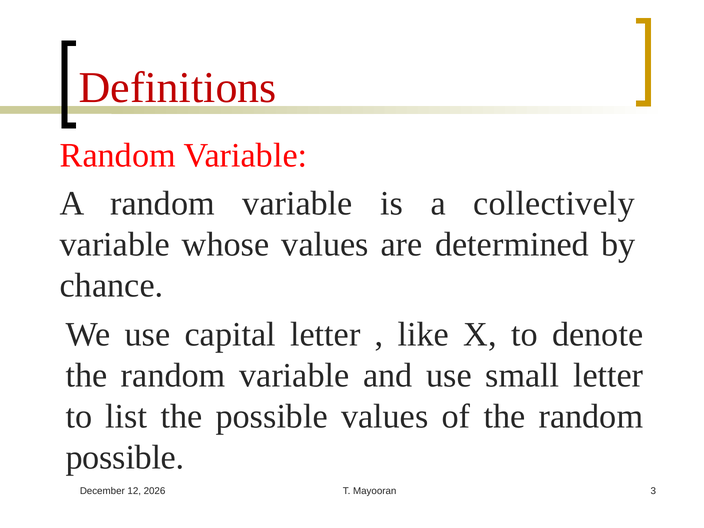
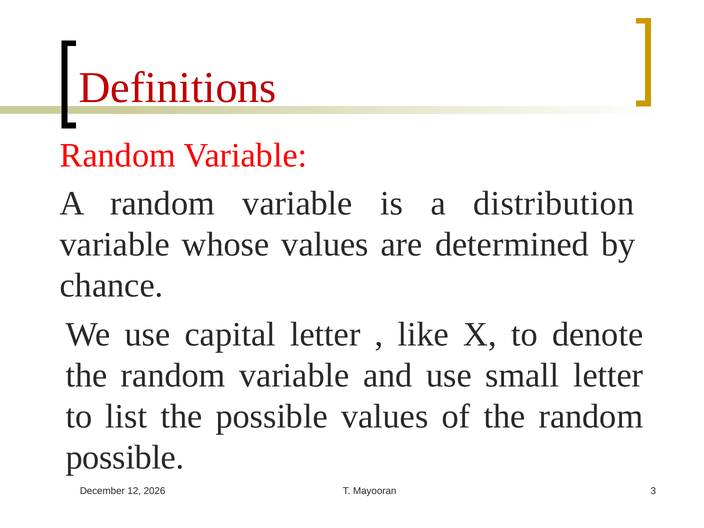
collectively: collectively -> distribution (554, 203)
